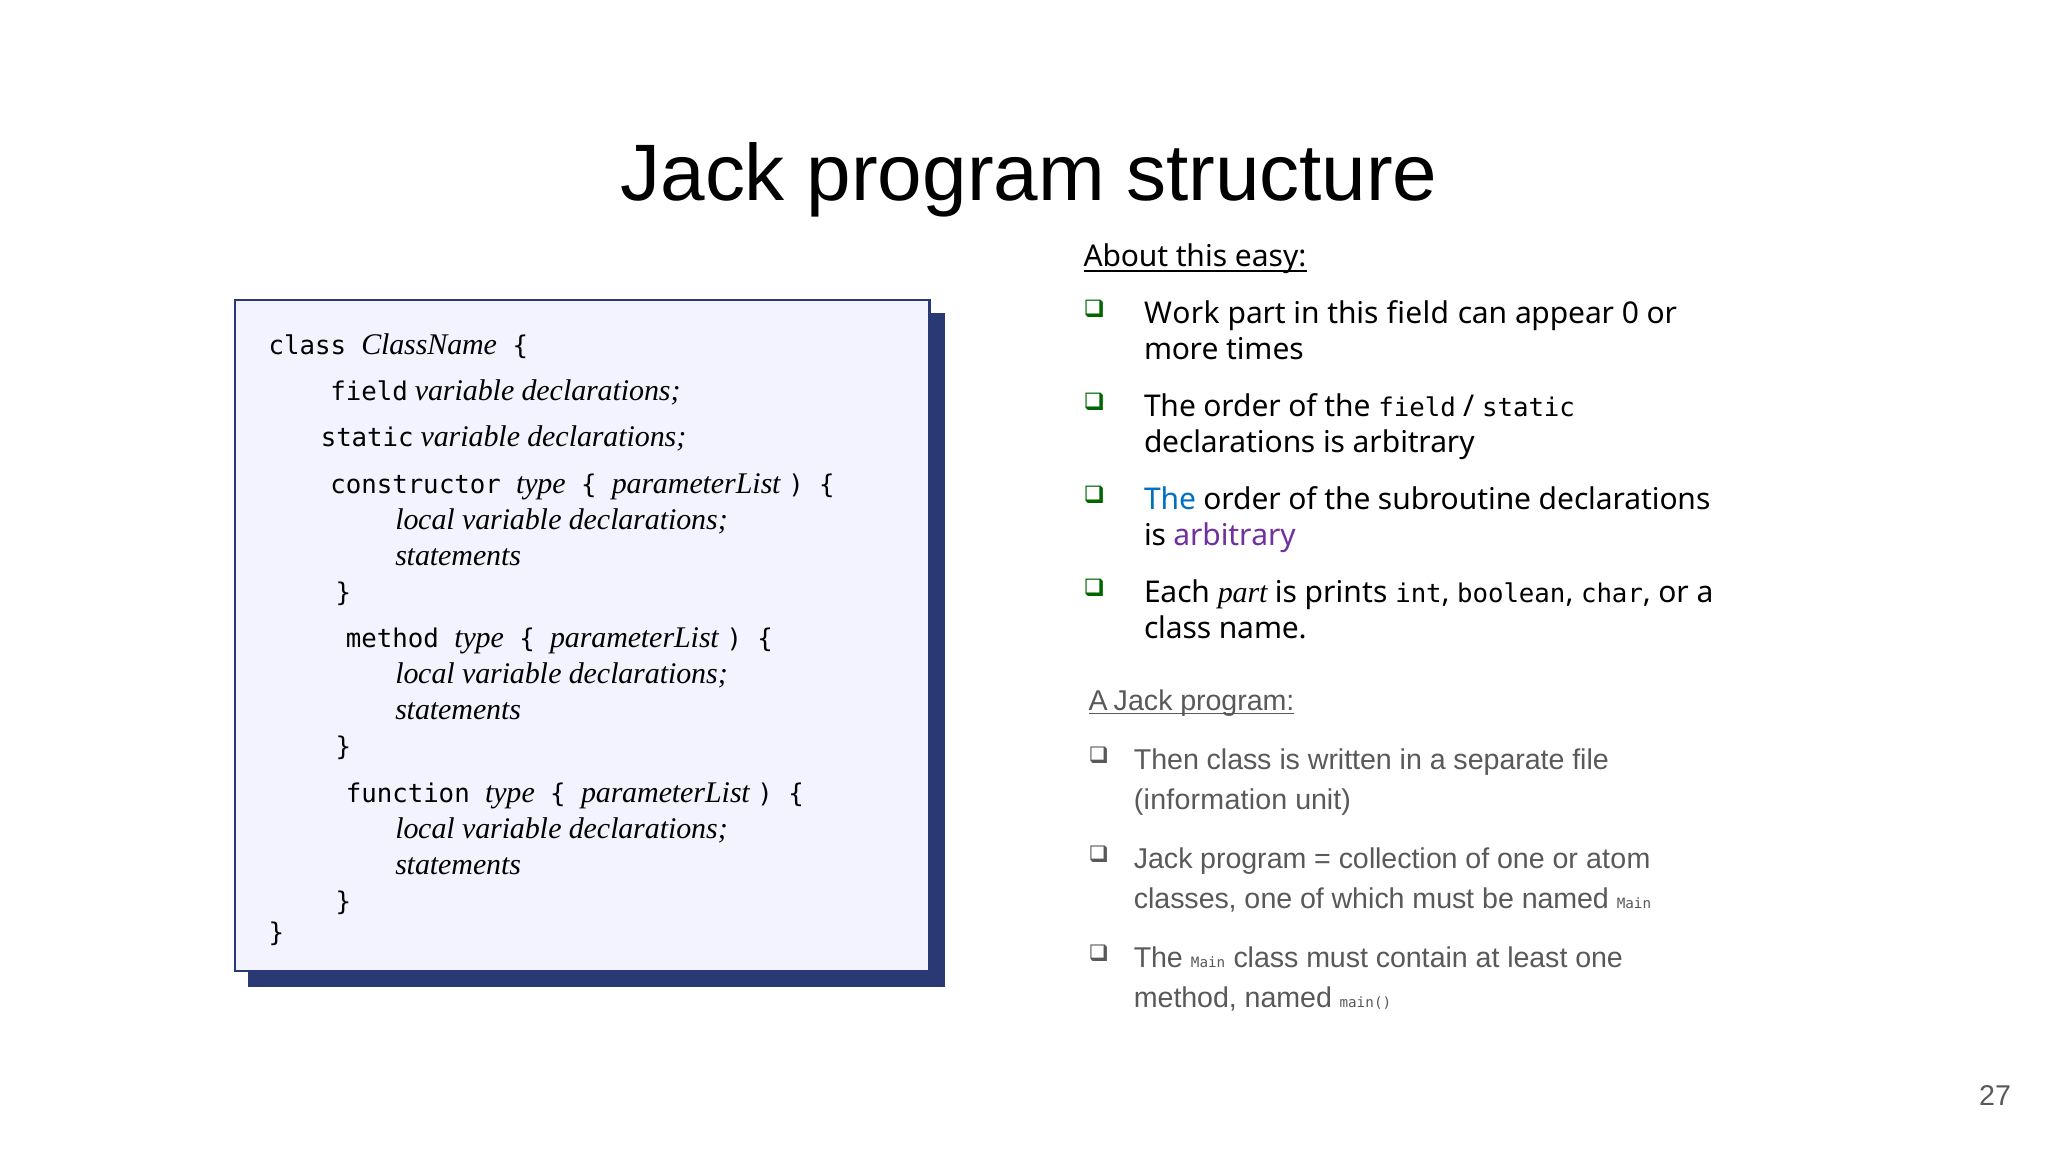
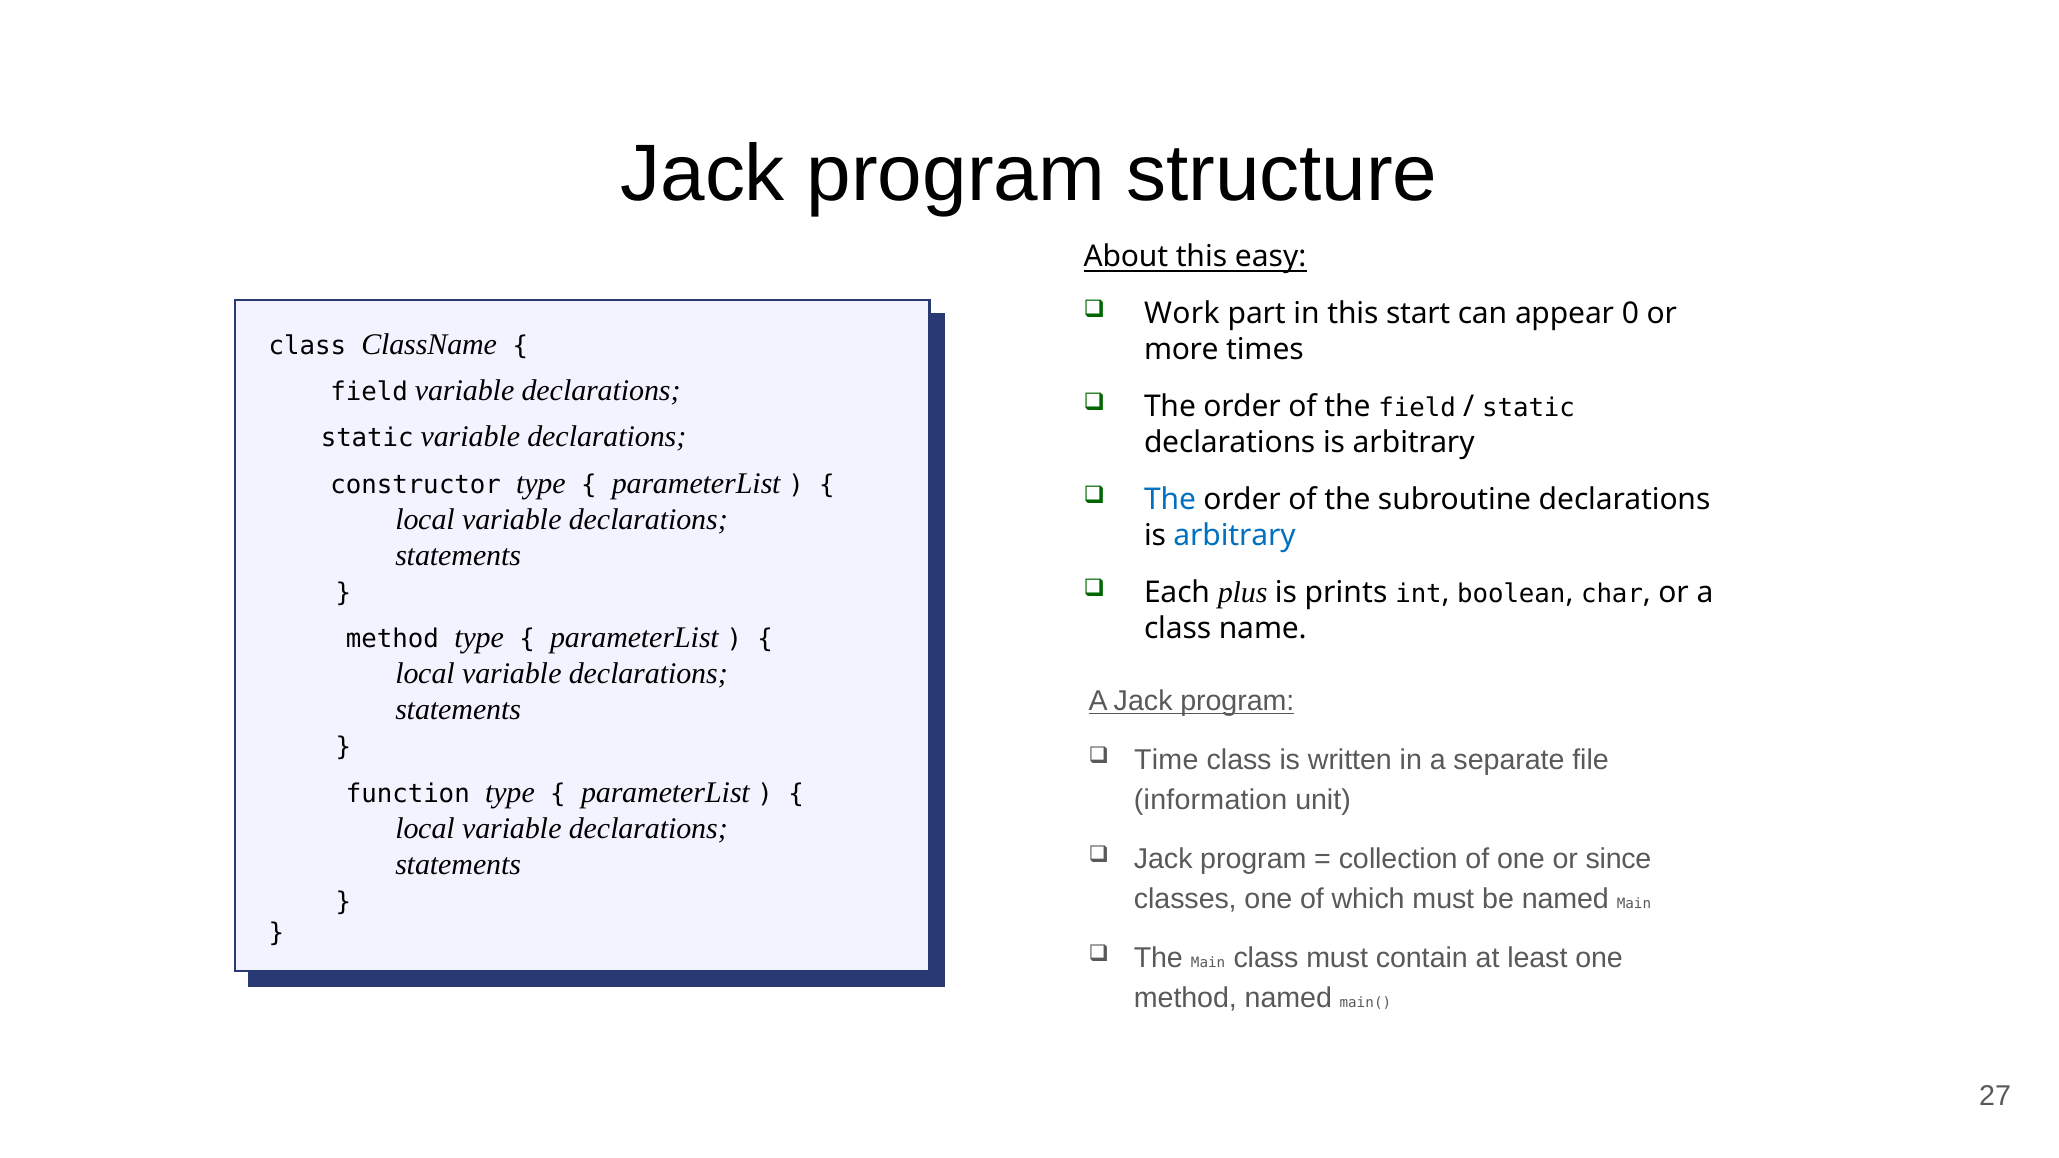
this field: field -> start (1418, 314)
arbitrary colour: purple -> blue (1235, 536)
Each part: part -> plus (1243, 593)
Then: Then -> Time (1166, 761)
atom: atom -> since (1619, 860)
